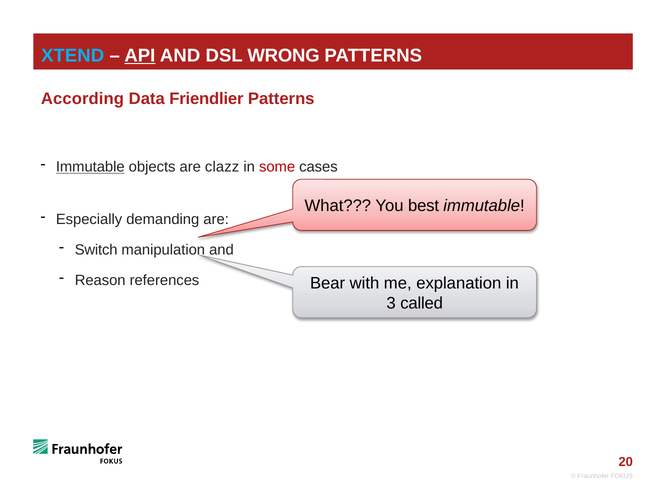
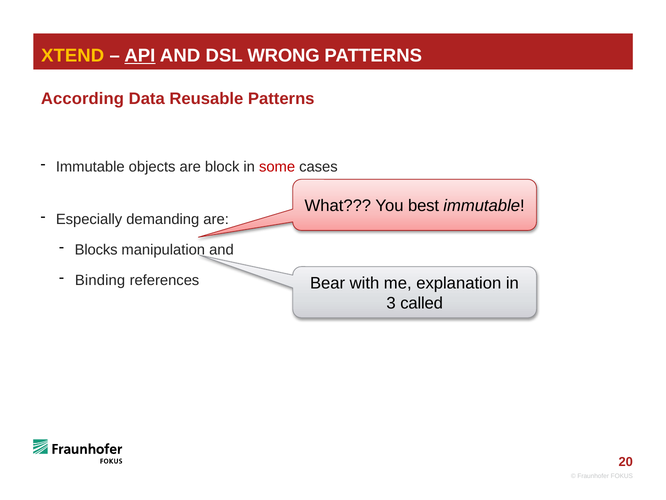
XTEND colour: light blue -> yellow (73, 55)
Friendlier: Friendlier -> Reusable (206, 99)
Immutable underline: present -> none (90, 167)
clazz: clazz -> block (222, 167)
Switch: Switch -> Blocks (96, 250)
Reason: Reason -> Binding (100, 280)
